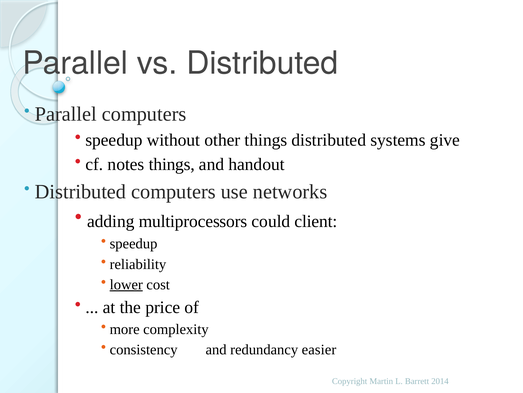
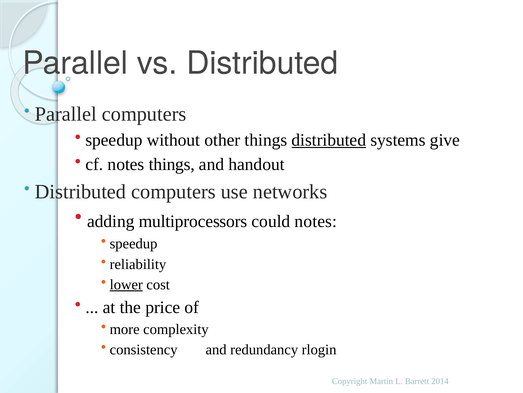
distributed underline: none -> present (329, 140)
could client: client -> notes (316, 221)
easier: easier -> rlogin (319, 349)
